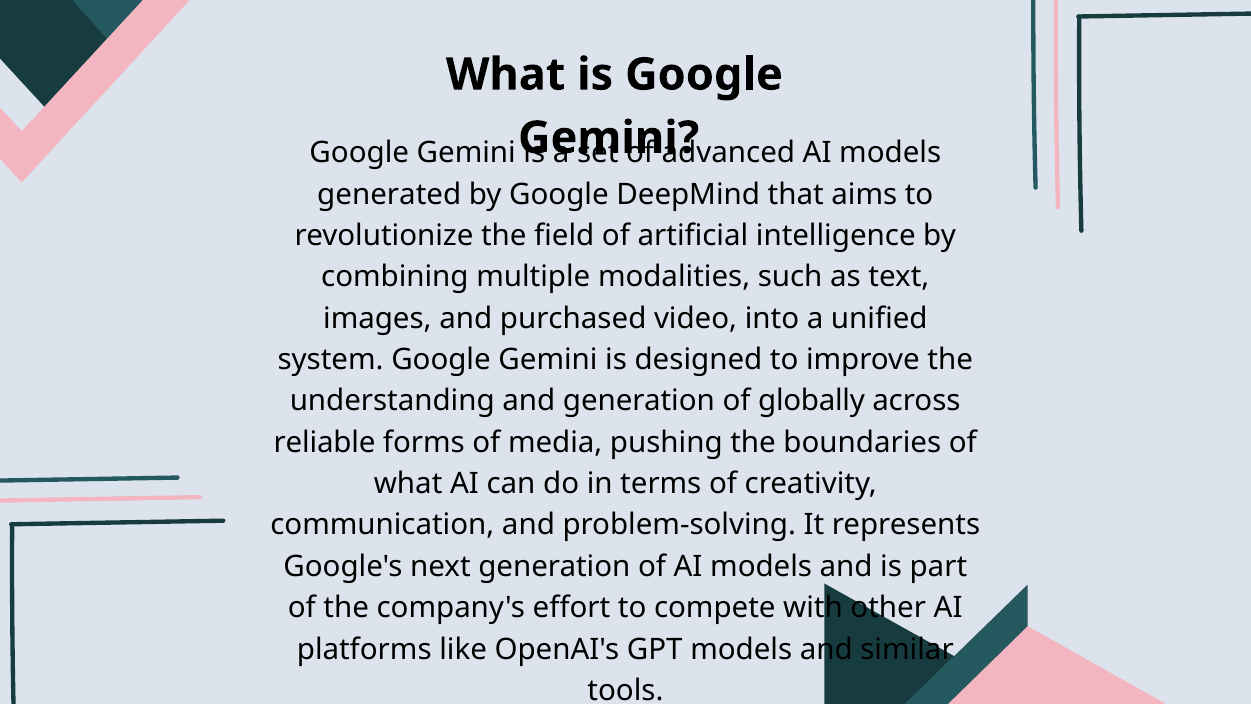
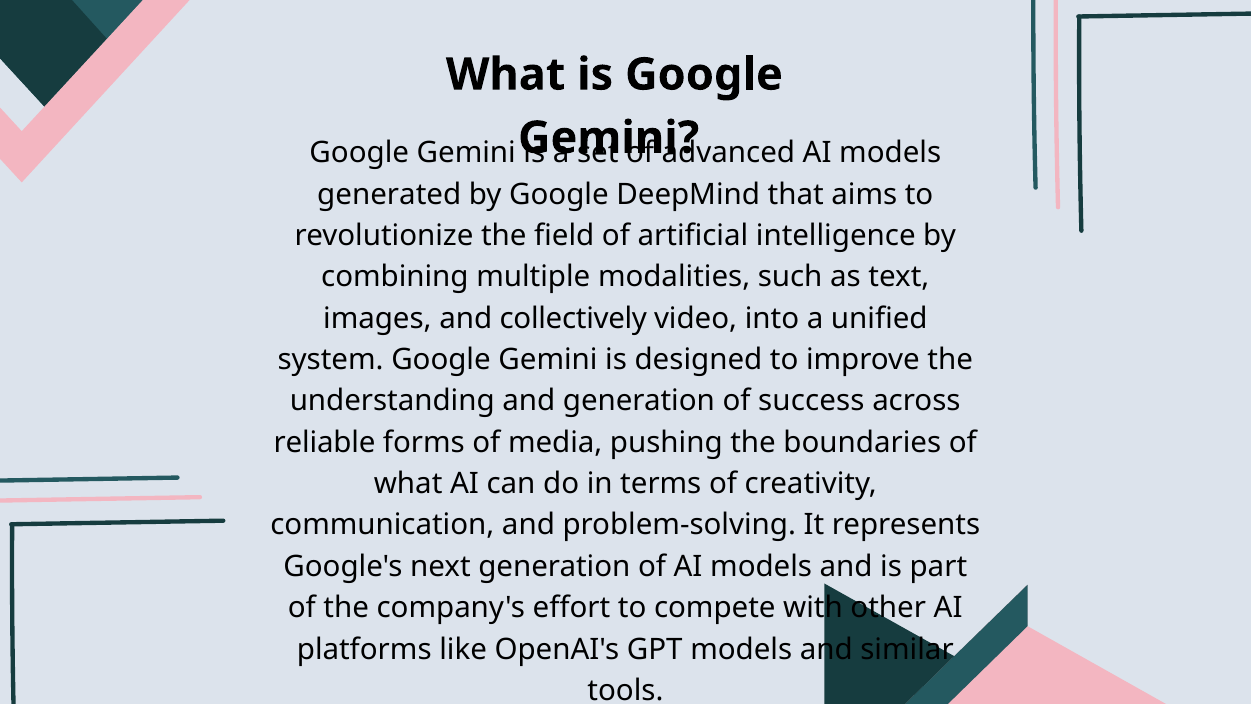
purchased: purchased -> collectively (573, 318)
globally: globally -> success (811, 401)
